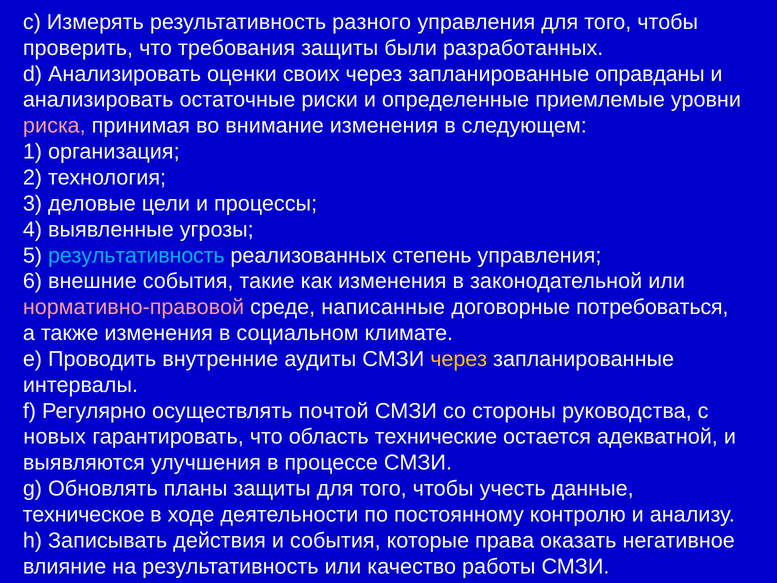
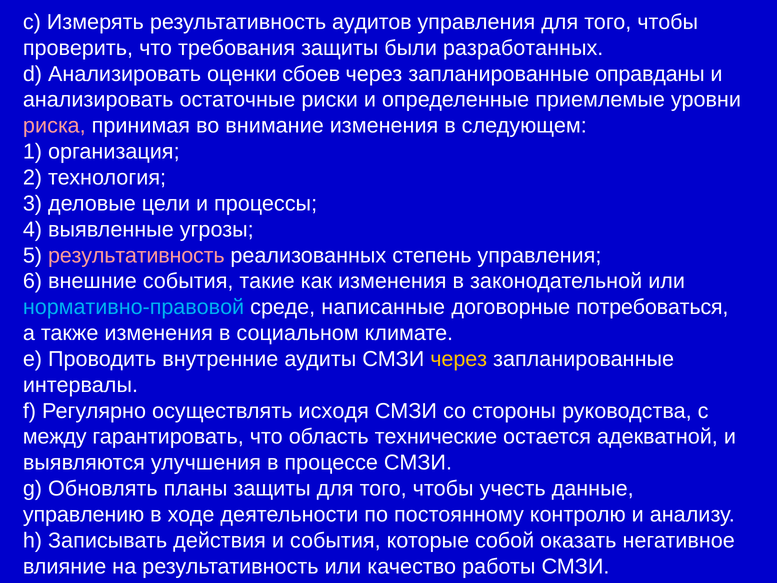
разного: разного -> аудитов (372, 22)
своих: своих -> сбоев (311, 74)
результативность colour: light blue -> pink (136, 255)
нормативно-правовой colour: pink -> light blue (134, 307)
почтой: почтой -> исходя (334, 411)
новых: новых -> между (55, 437)
техническое: техническое -> управлению (84, 514)
права: права -> собой (505, 540)
